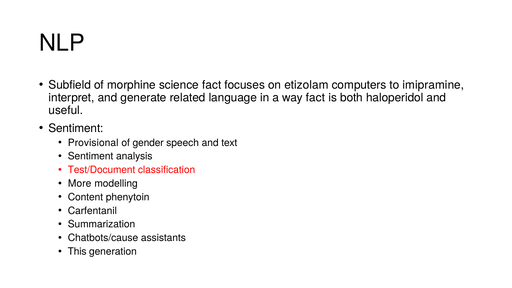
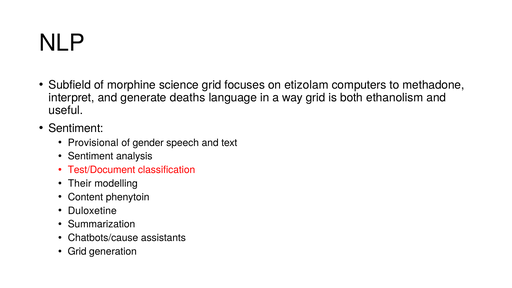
science fact: fact -> grid (212, 85)
imipramine: imipramine -> methadone (433, 85)
related: related -> deaths (188, 98)
way fact: fact -> grid (316, 98)
haloperidol: haloperidol -> ethanolism (395, 98)
More: More -> Their (80, 183)
Carfentanil: Carfentanil -> Duloxetine (92, 211)
This: This -> Grid (77, 252)
